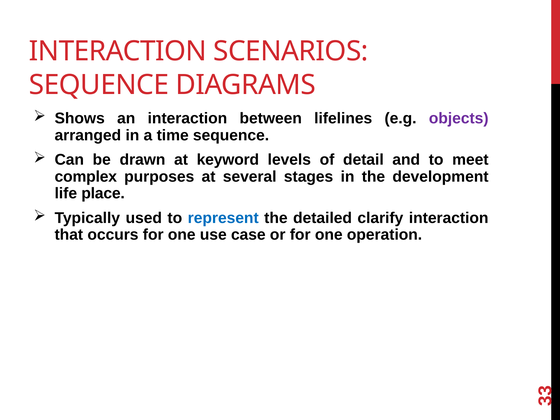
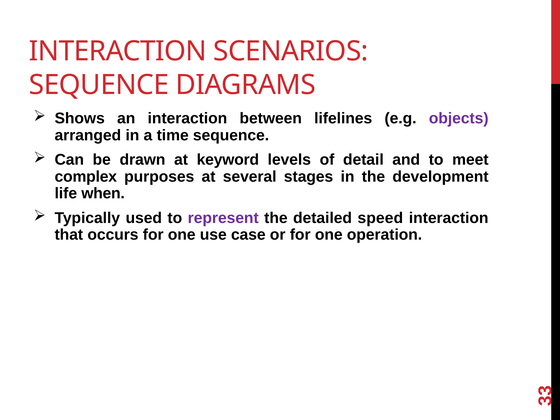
place: place -> when (103, 193)
represent colour: blue -> purple (223, 218)
clarify: clarify -> speed (380, 218)
